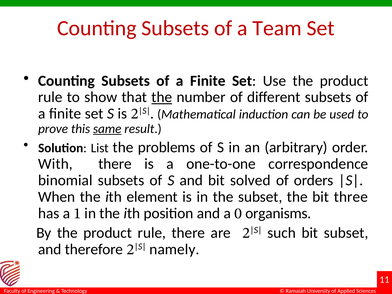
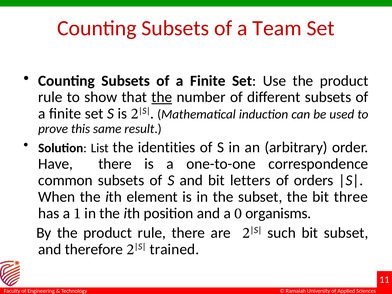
same underline: present -> none (107, 129)
problems: problems -> identities (167, 147)
With: With -> Have (56, 164)
binomial: binomial -> common (65, 180)
solved: solved -> letters (250, 180)
namely: namely -> trained (174, 249)
